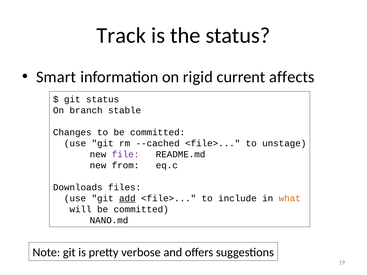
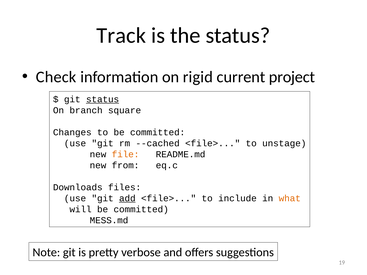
Smart: Smart -> Check (56, 77)
affects: affects -> project (292, 77)
status underline: none -> present (103, 99)
stable: stable -> square (125, 110)
file colour: purple -> orange (126, 154)
NANO.md: NANO.md -> MESS.md (109, 220)
